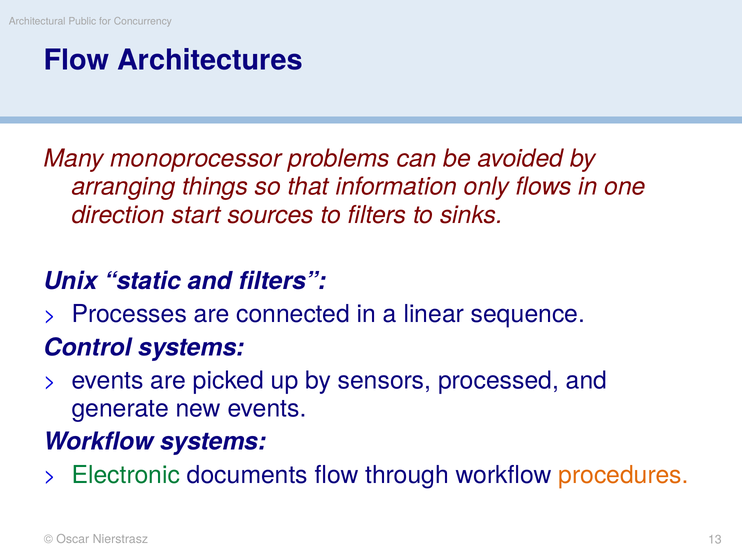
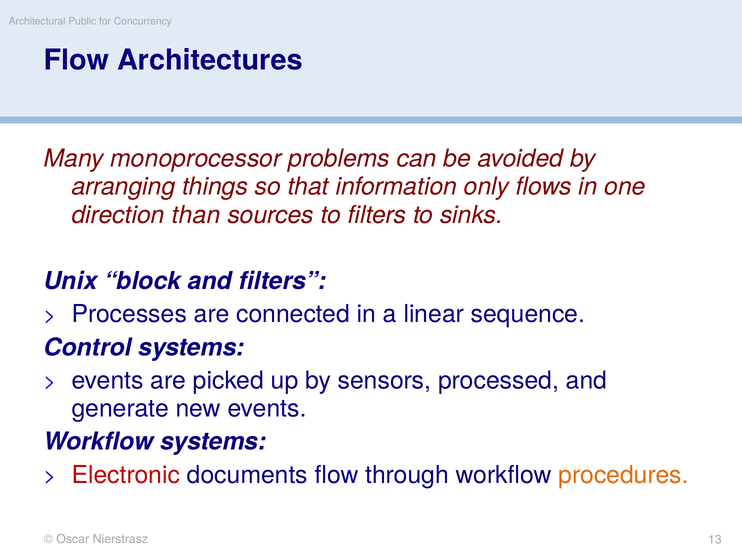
start: start -> than (196, 215)
static: static -> block (143, 281)
Electronic colour: green -> red (126, 475)
